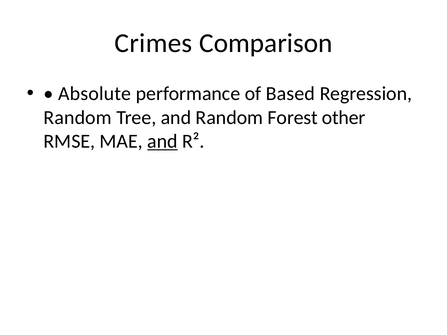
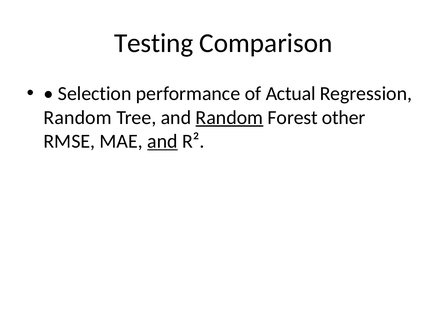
Crimes: Crimes -> Testing (154, 43)
Absolute: Absolute -> Selection (95, 94)
Based: Based -> Actual (291, 94)
Random underline: none -> present (229, 118)
